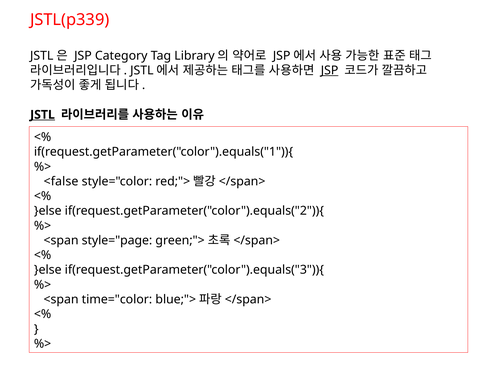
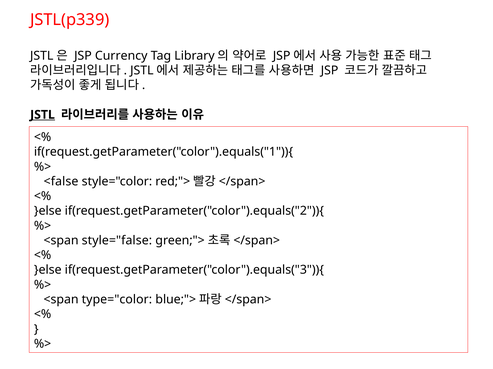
Category: Category -> Currency (121, 56)
JSP underline: present -> none (330, 71)
style="page: style="page -> style="false (117, 241)
time="color: time="color -> type="color (117, 300)
